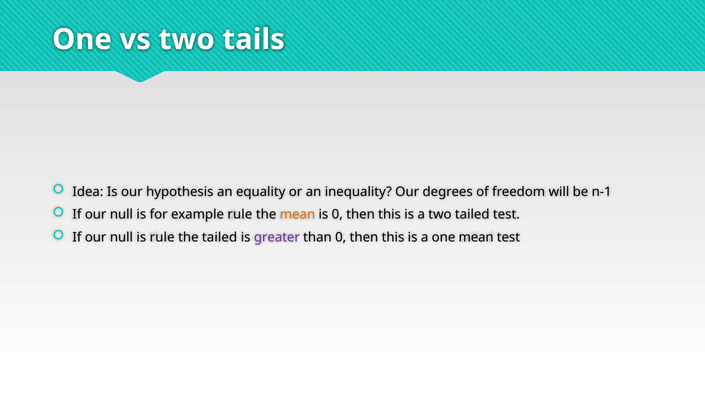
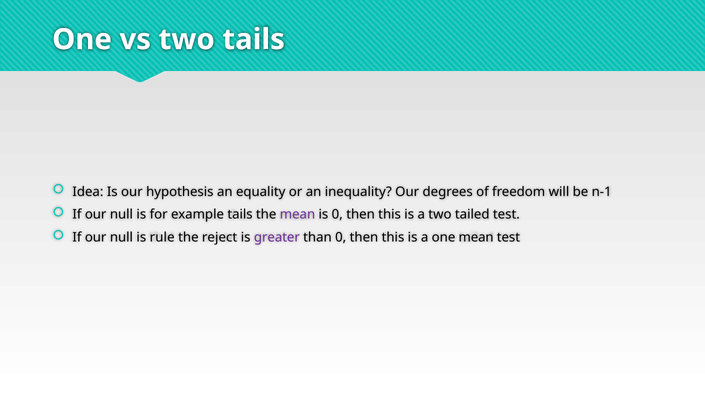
example rule: rule -> tails (240, 215)
mean colour: orange -> purple (297, 215)
the tailed: tailed -> reject (220, 238)
